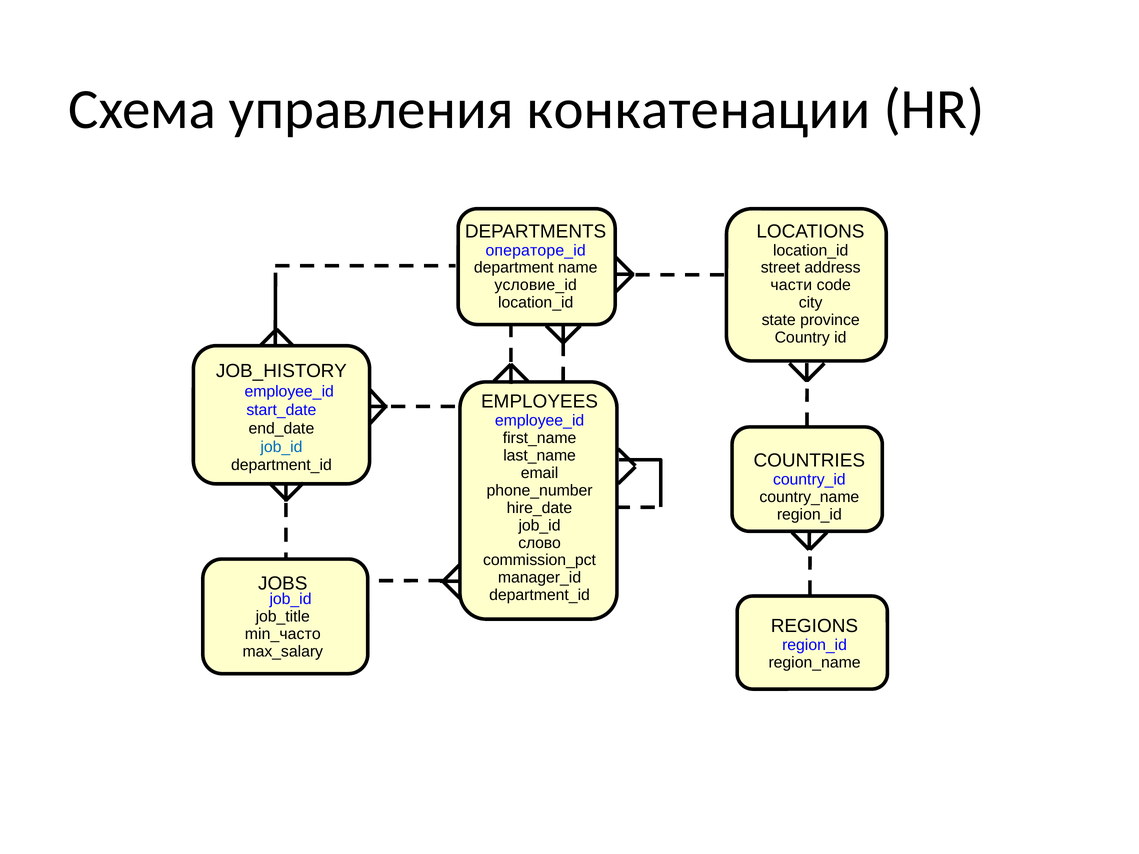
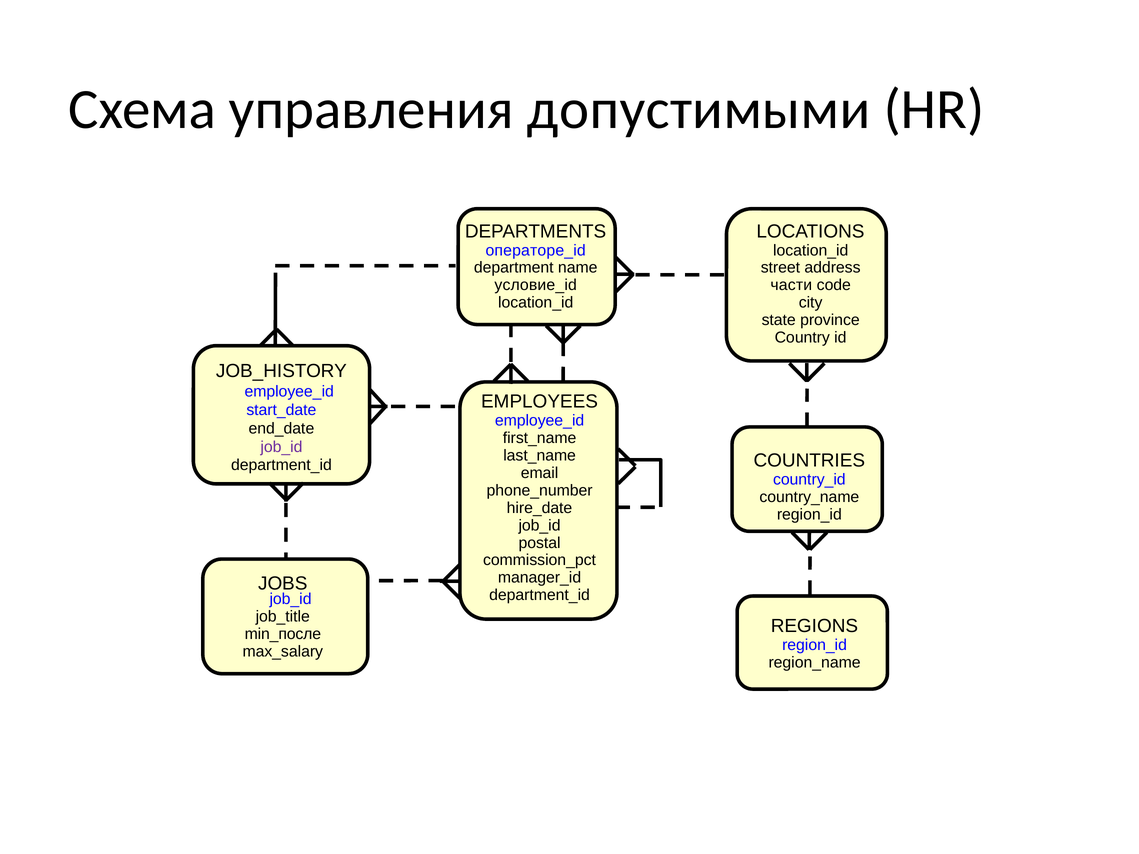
конкатенации: конкатенации -> допустимыми (699, 109)
job_id colour: blue -> purple (281, 447)
слово: слово -> postal (540, 543)
min_часто: min_часто -> min_после (283, 634)
